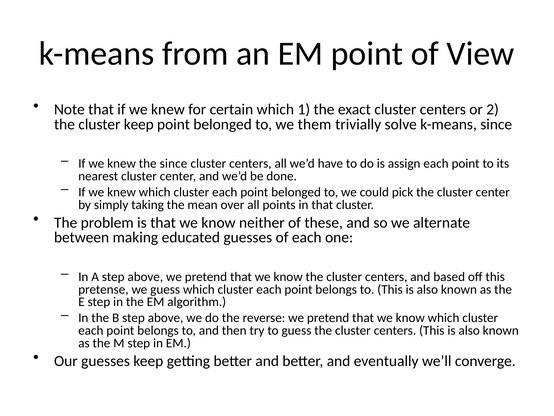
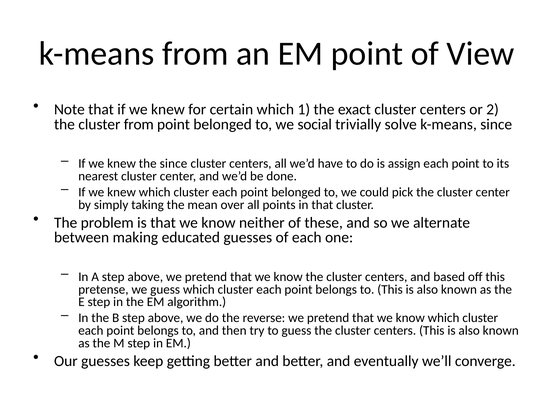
cluster keep: keep -> from (139, 124)
them: them -> social (315, 124)
